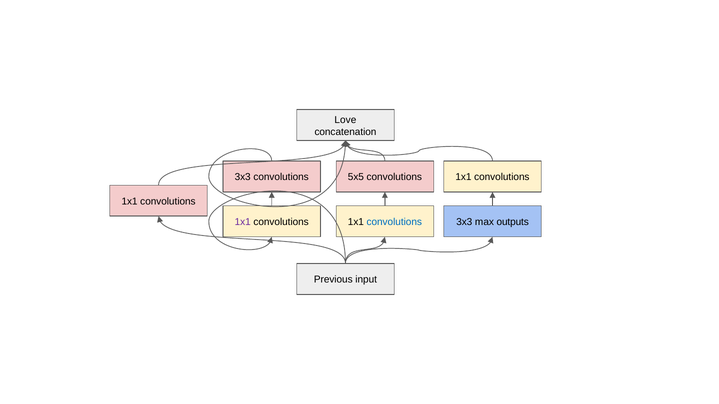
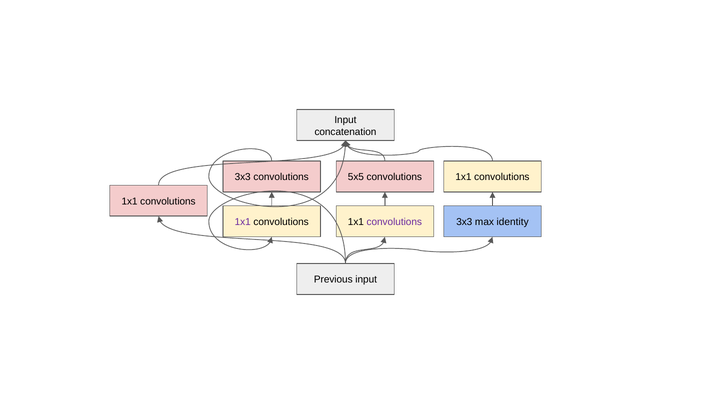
Love: Love -> Input (345, 120)
convolutions colour: blue -> purple (394, 222)
outputs: outputs -> identity (513, 222)
